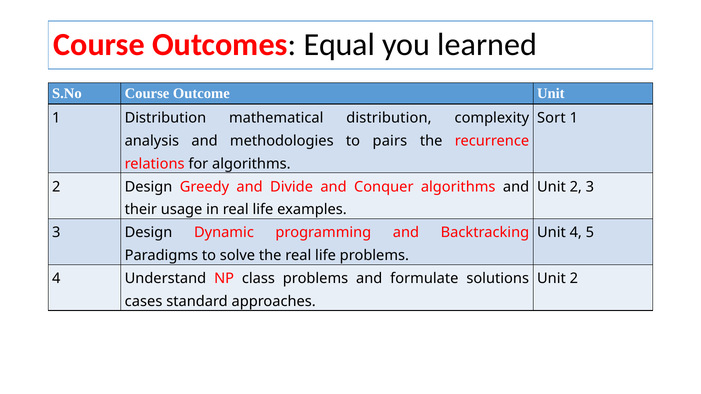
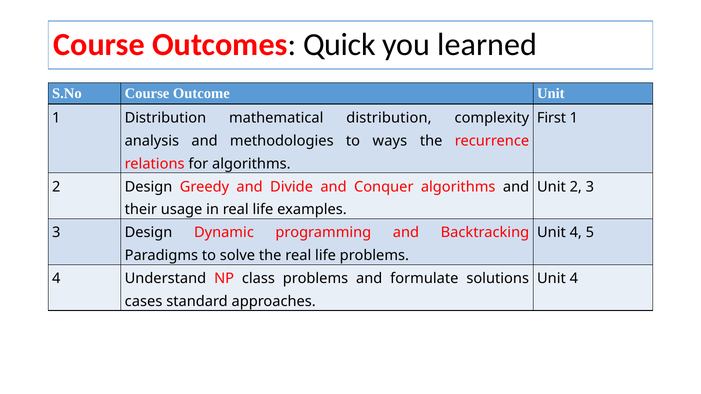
Equal: Equal -> Quick (339, 45)
Sort: Sort -> First (551, 118)
pairs: pairs -> ways (390, 141)
2: 2 -> 4 (574, 279)
